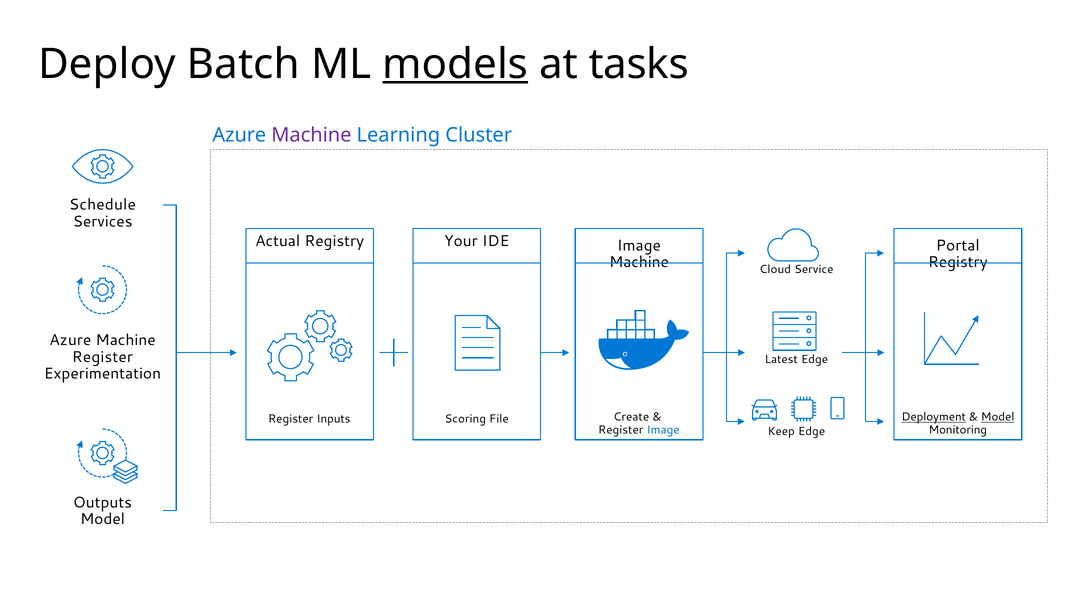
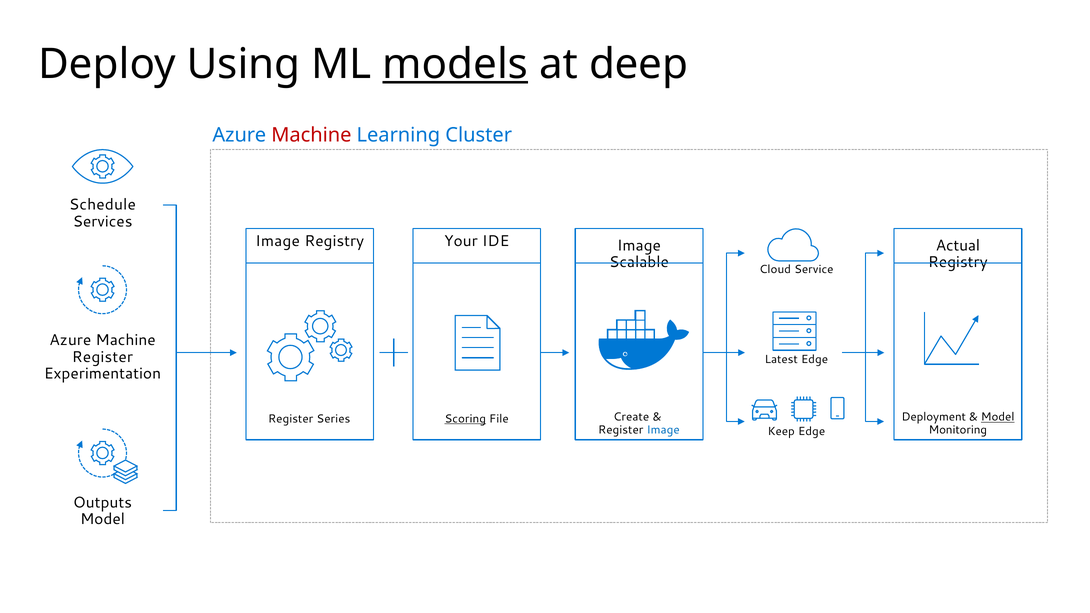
Batch: Batch -> Using (243, 64)
tasks: tasks -> deep (639, 64)
Machine colour: purple -> red (311, 135)
Actual: Actual -> Image (278, 241)
Portal: Portal -> Actual (958, 245)
Machine: Machine -> Scalable (639, 262)
Deployment underline: present -> none (934, 417)
Inputs: Inputs -> Series (333, 419)
Scoring underline: none -> present (465, 419)
